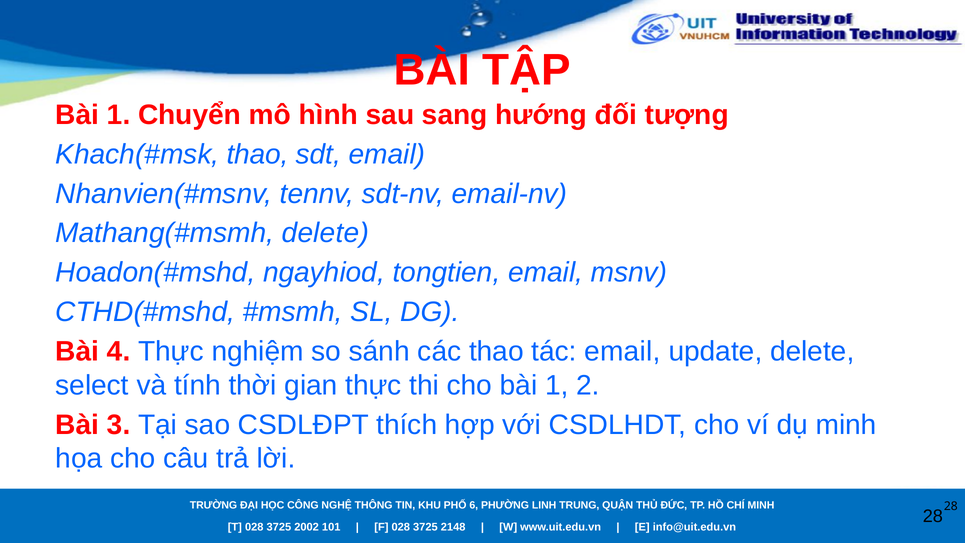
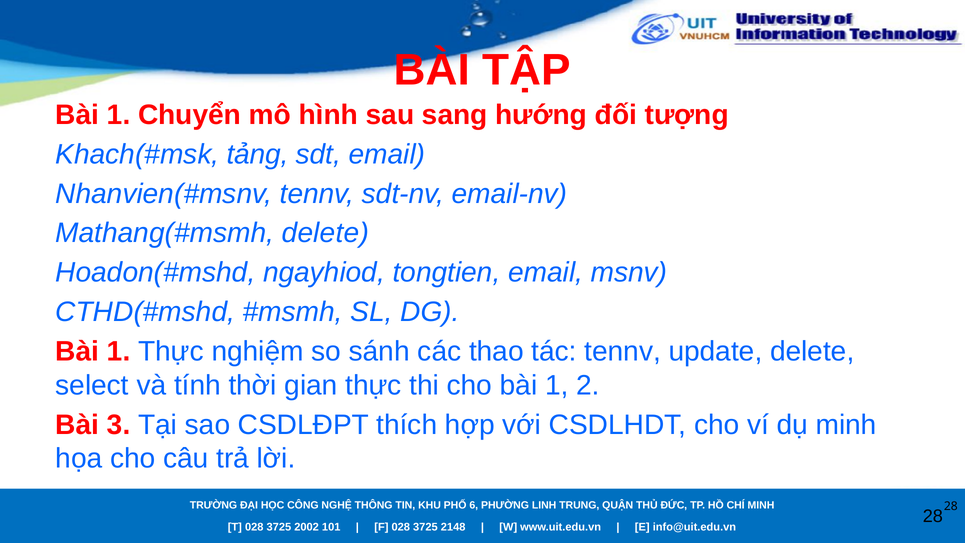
thao: thao -> tảng (258, 154)
4: 4 -> 1 (119, 351)
tác email: email -> tennv (623, 351)
